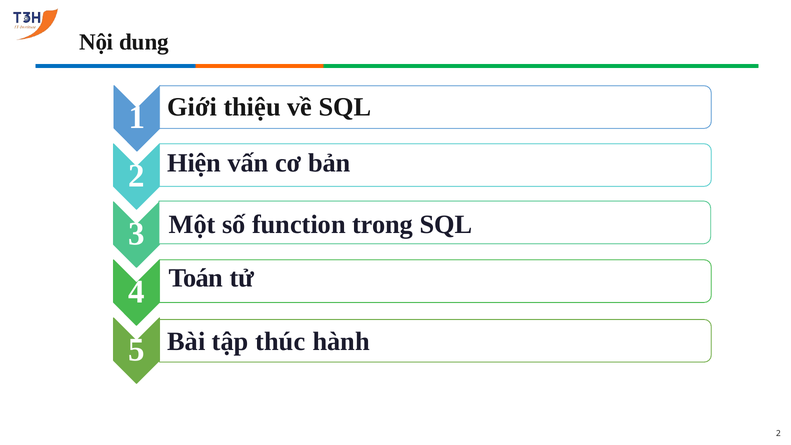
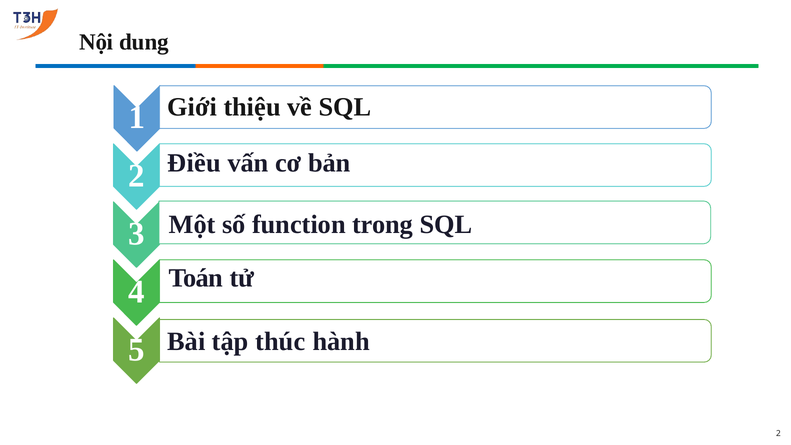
Hiện: Hiện -> Điều (194, 163)
